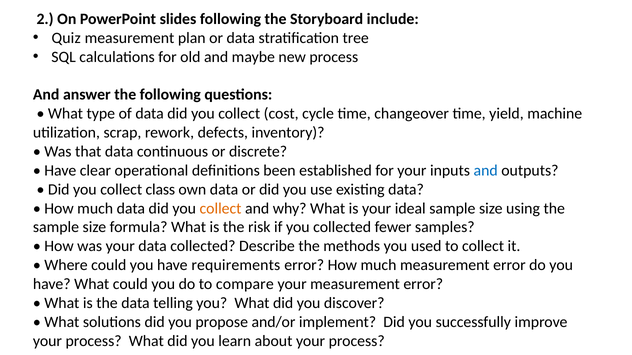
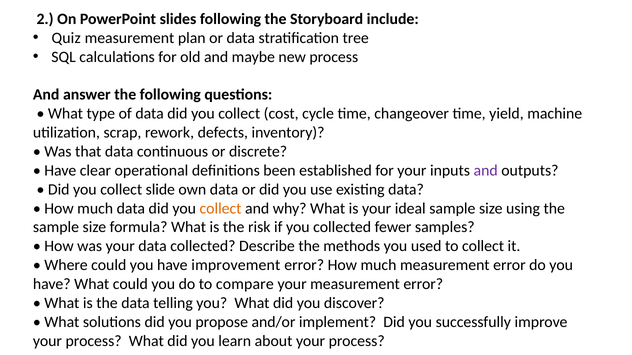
and colour: blue -> purple (486, 171)
class: class -> slide (160, 190)
requirements: requirements -> improvement (236, 265)
